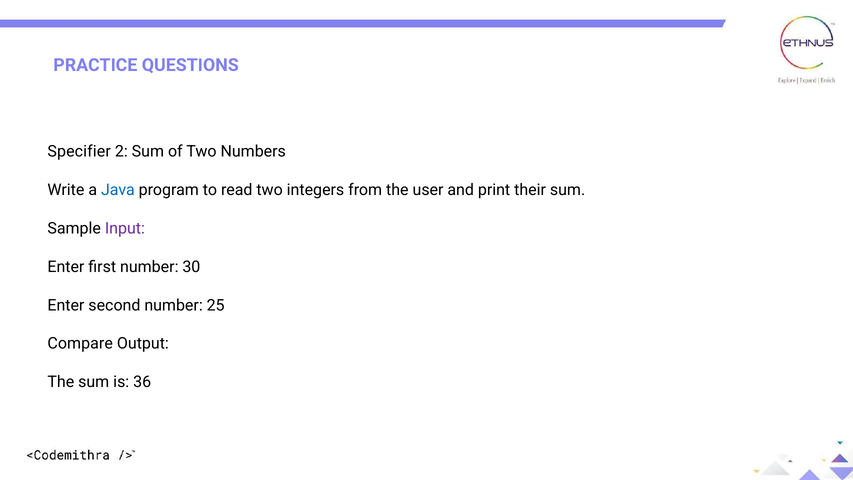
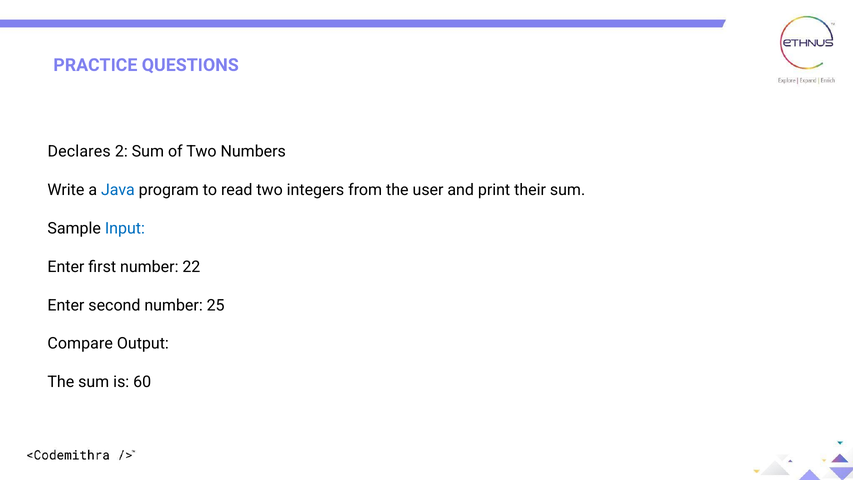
Specifier: Specifier -> Declares (79, 152)
Input colour: purple -> blue (125, 228)
30: 30 -> 22 (191, 267)
36: 36 -> 60 (142, 382)
